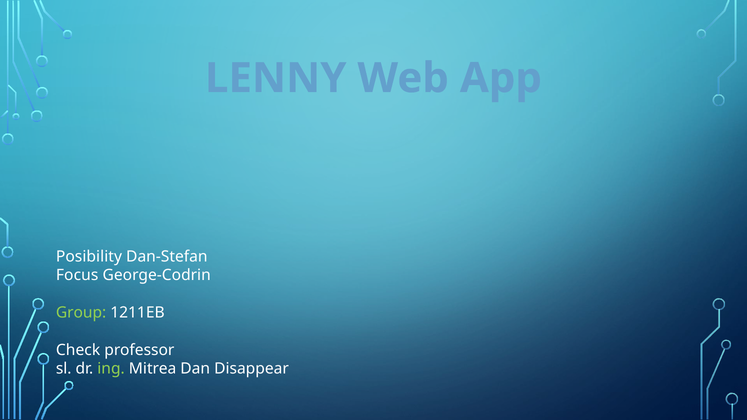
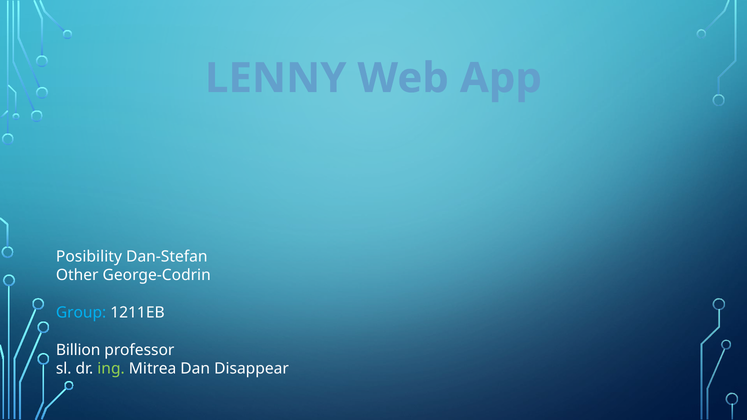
Focus: Focus -> Other (77, 275)
Group colour: light green -> light blue (81, 313)
Check: Check -> Billion (78, 350)
